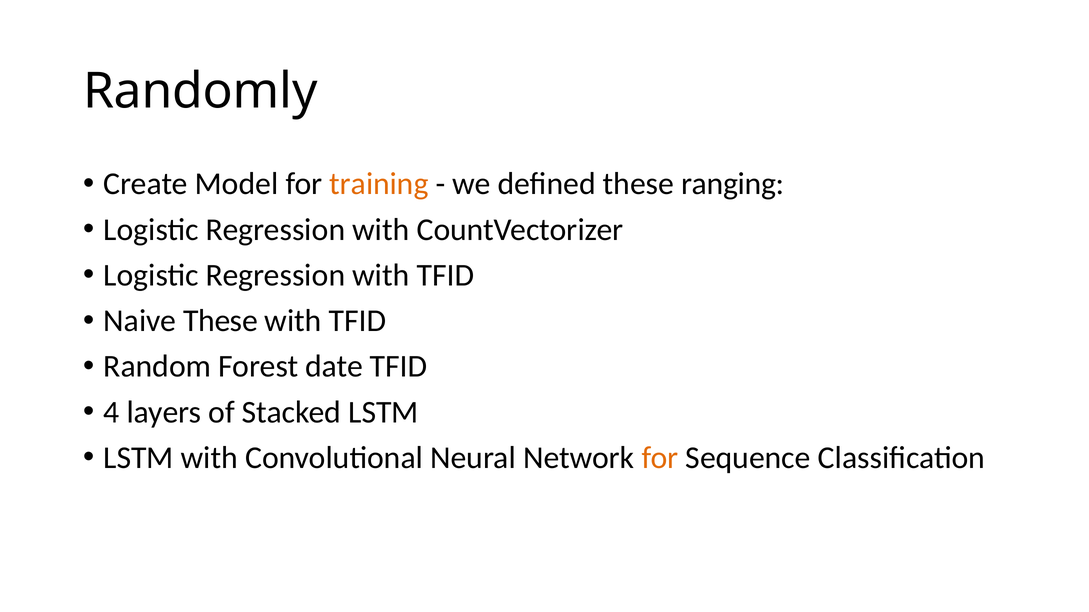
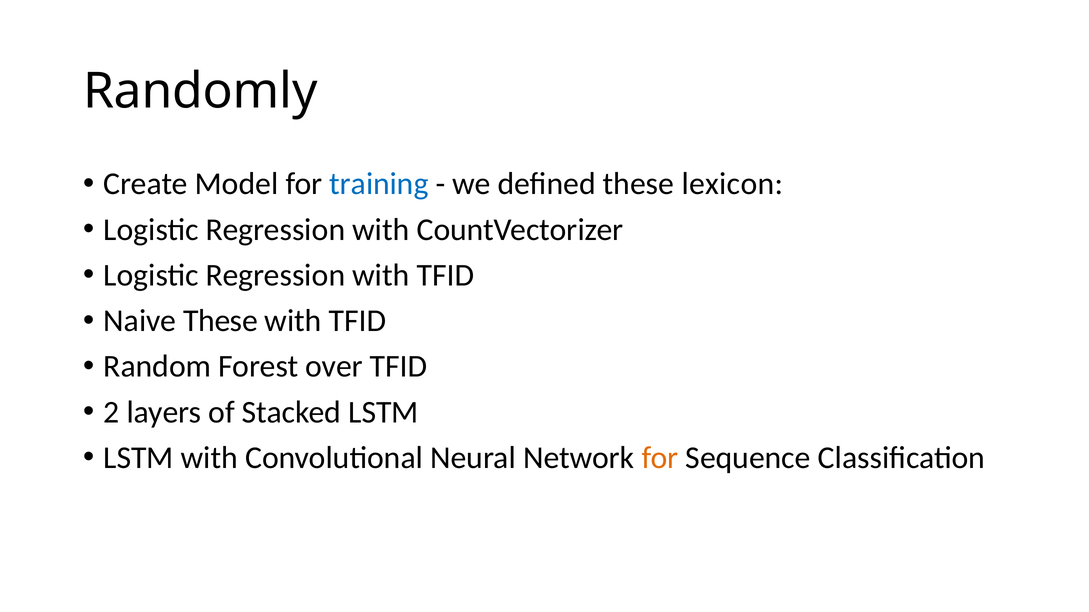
training colour: orange -> blue (379, 184)
ranging: ranging -> lexicon (732, 184)
date: date -> over (334, 367)
4: 4 -> 2 (111, 412)
